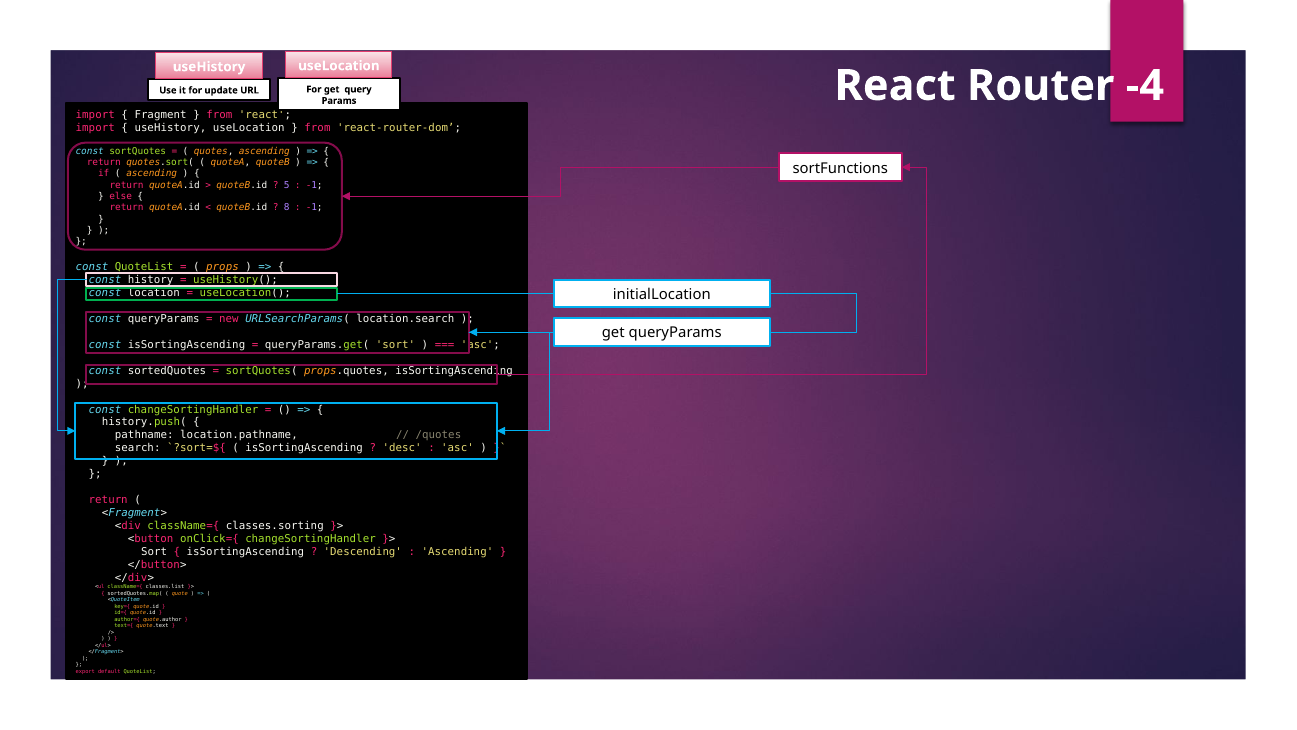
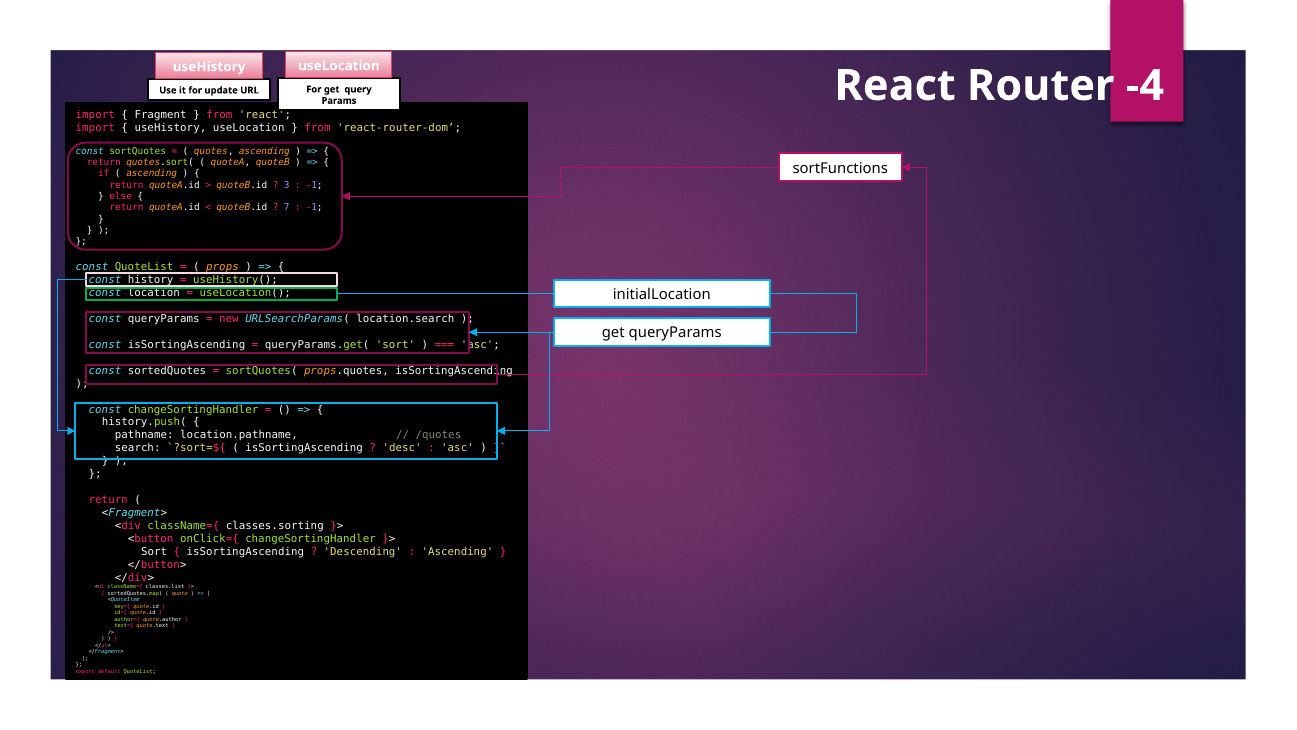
5: 5 -> 3 (287, 185)
8: 8 -> 7 (287, 208)
